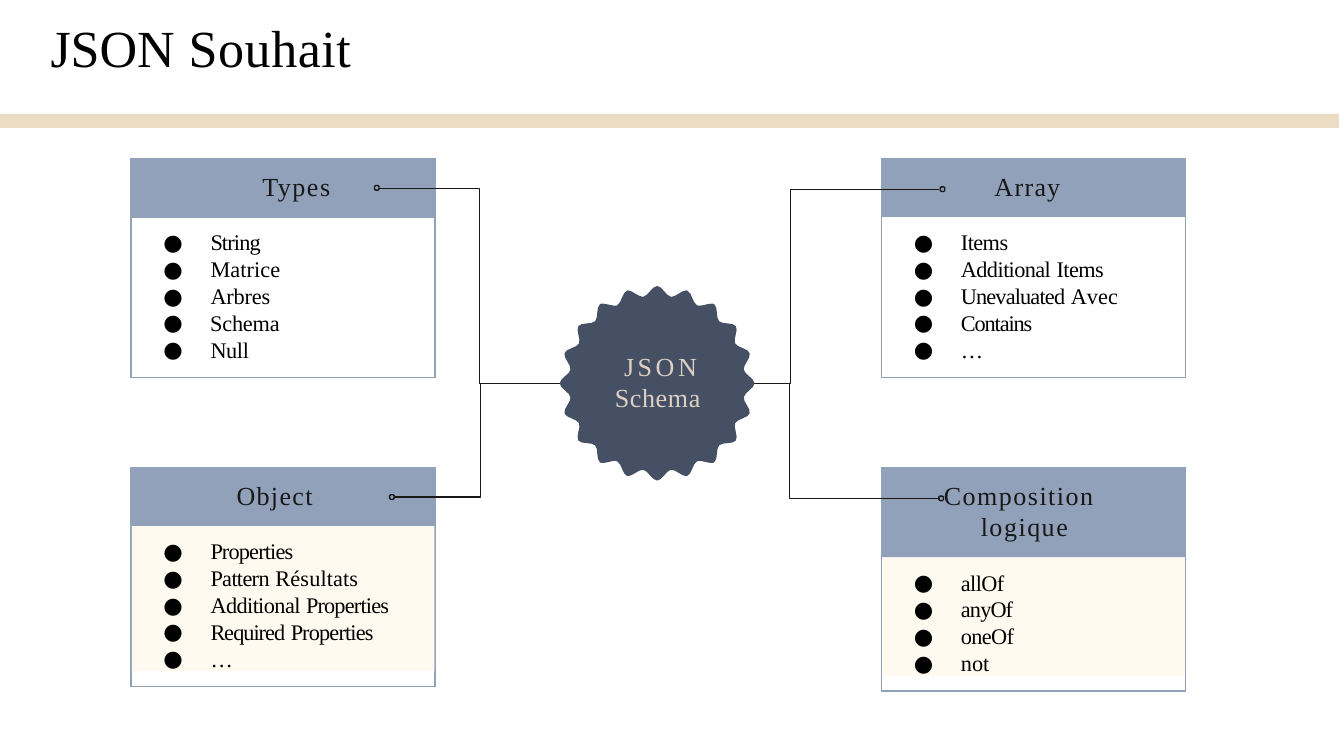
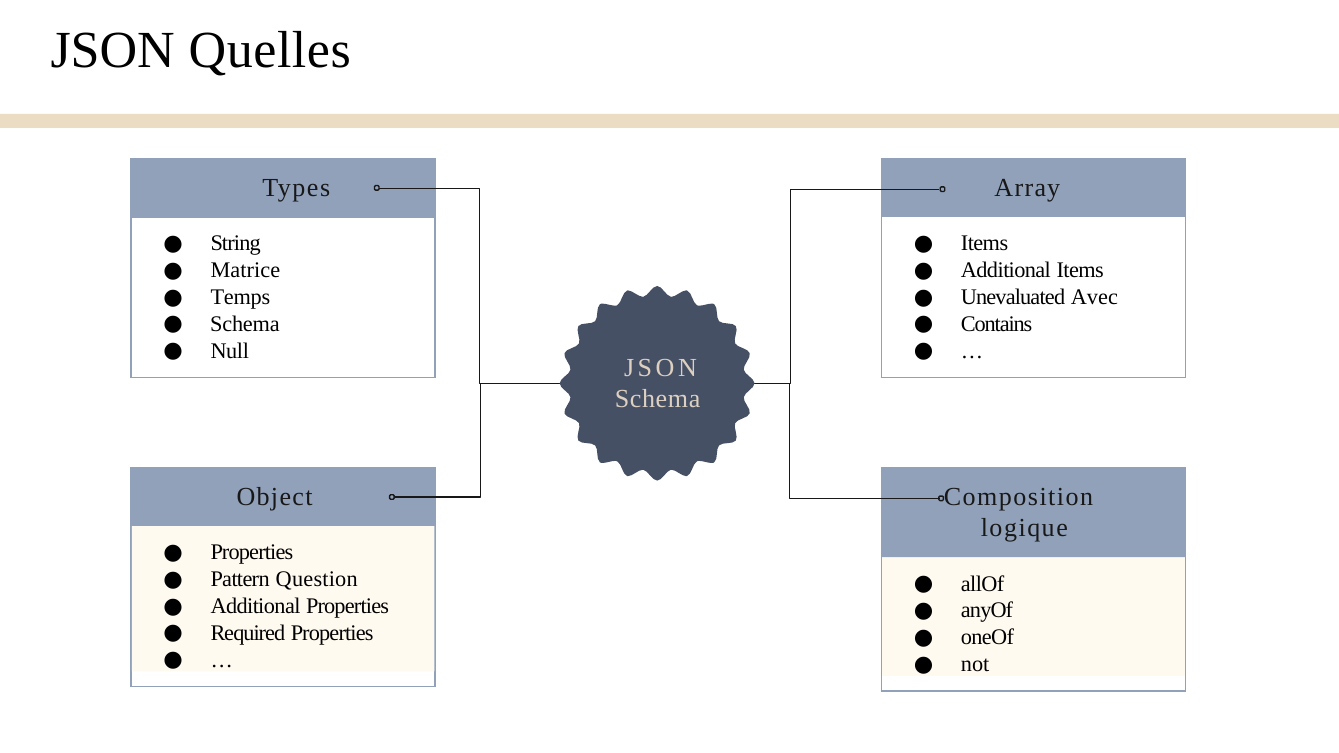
Souhait: Souhait -> Quelles (270, 51)
Arbres: Arbres -> Temps (240, 297)
Résultats: Résultats -> Question (317, 580)
